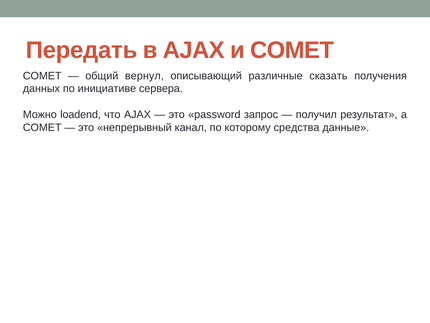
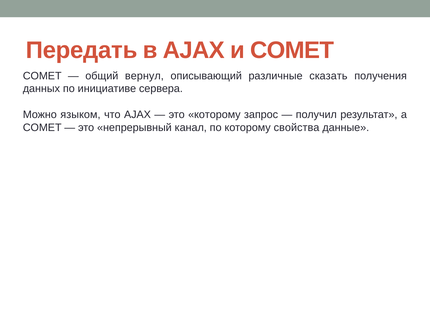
loadend: loadend -> языком (80, 114)
это password: password -> которому (214, 114)
средства: средства -> свойства (297, 127)
